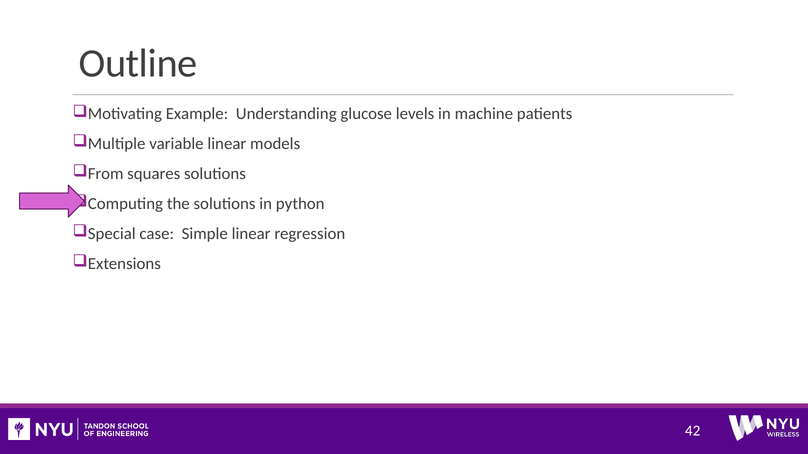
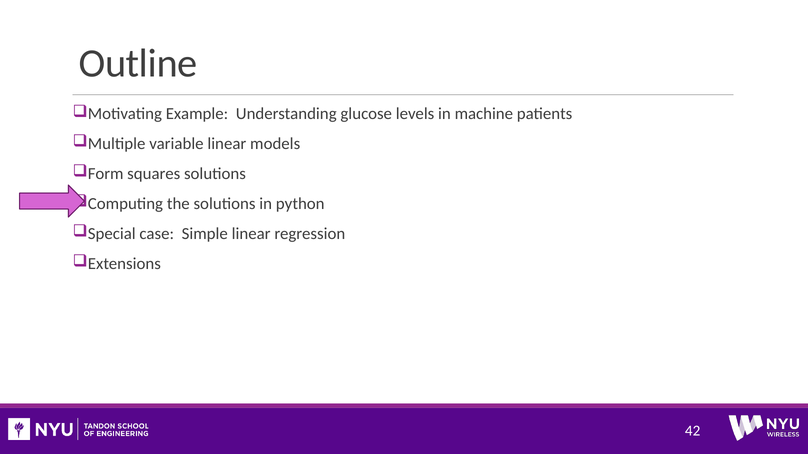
From: From -> Form (106, 174)
